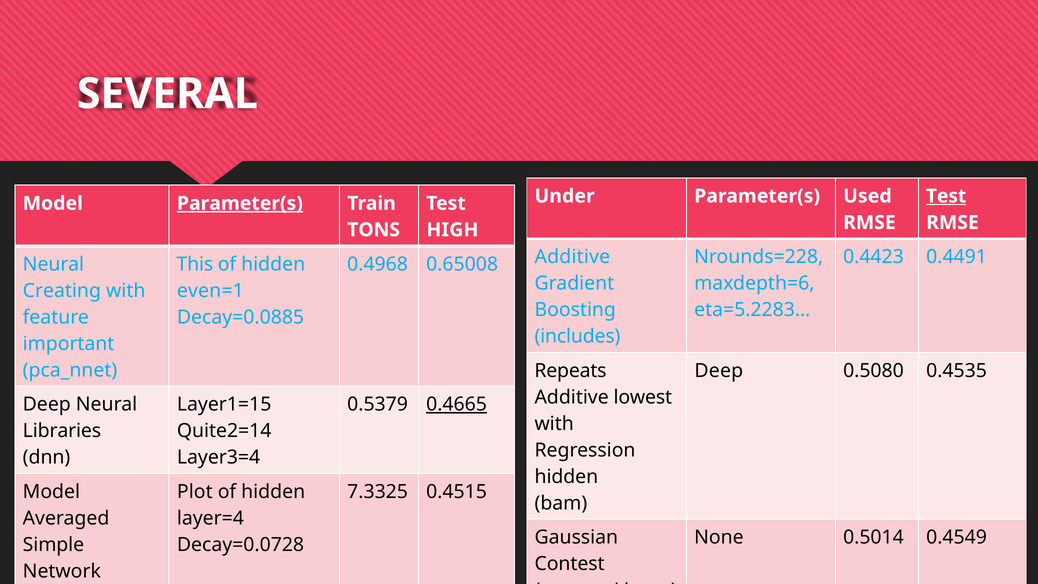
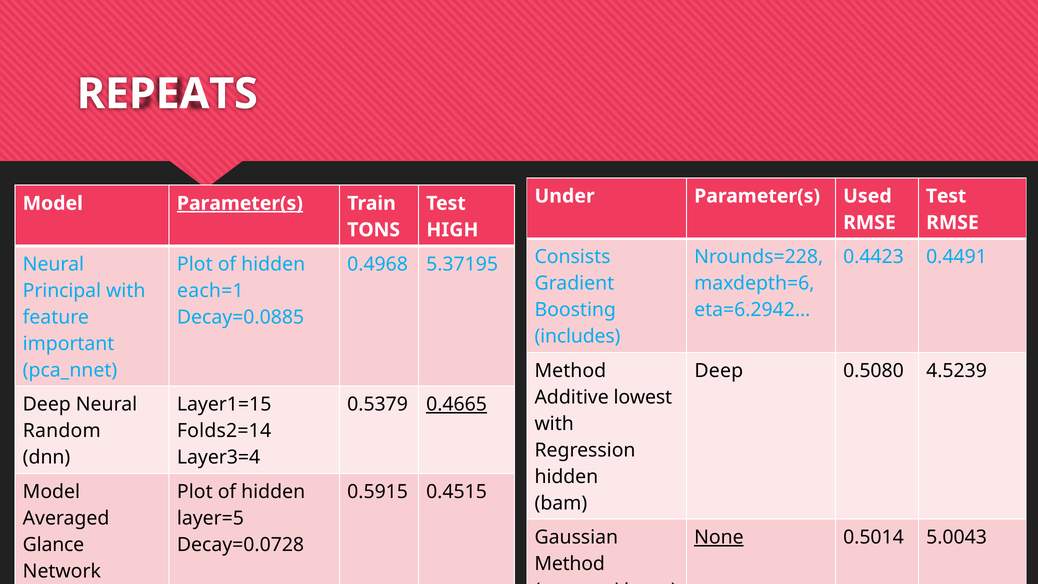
SEVERAL: SEVERAL -> REPEATS (167, 94)
Test underline: present -> none (946, 196)
Additive: Additive -> Consists (573, 257)
This: This -> Plot (195, 264)
0.65008: 0.65008 -> 5.37195 (462, 264)
Creating: Creating -> Principal (62, 291)
even=1: even=1 -> each=1 (210, 291)
eta=5.2283…: eta=5.2283… -> eta=6.2942… (752, 310)
Repeats: Repeats -> Method (570, 371)
0.4535: 0.4535 -> 4.5239 (957, 371)
Libraries: Libraries -> Random (62, 431)
Quite2=14: Quite2=14 -> Folds2=14 (224, 431)
7.3325: 7.3325 -> 0.5915 (378, 492)
layer=4: layer=4 -> layer=5 (210, 518)
None underline: none -> present (719, 537)
0.4549: 0.4549 -> 5.0043 (957, 537)
Simple: Simple -> Glance (53, 545)
Contest: Contest -> Method (570, 564)
